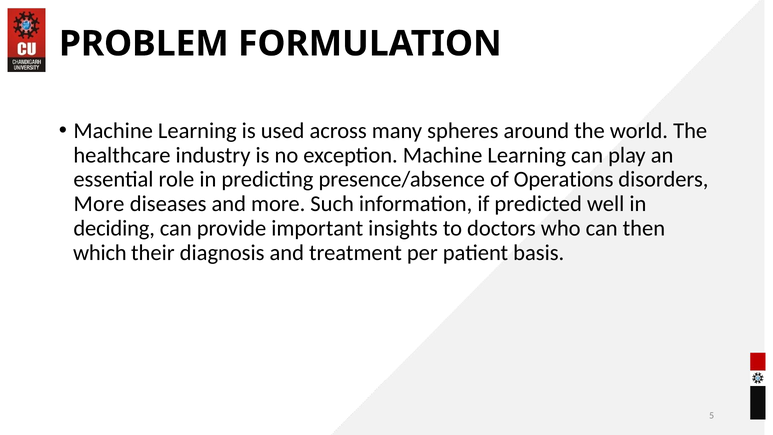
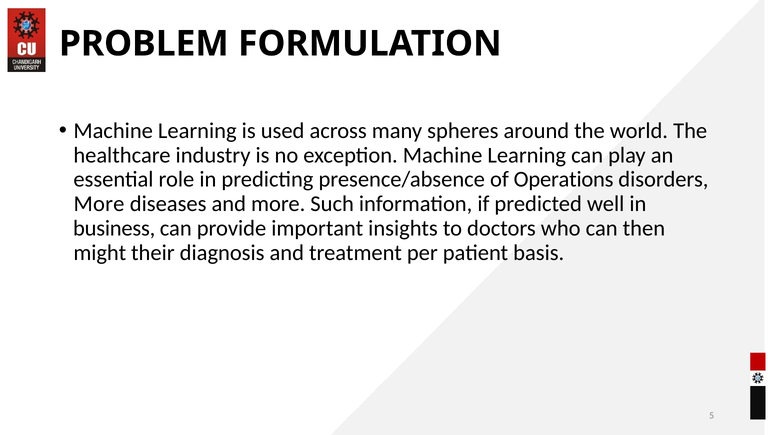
deciding: deciding -> business (114, 228)
which: which -> might (100, 252)
